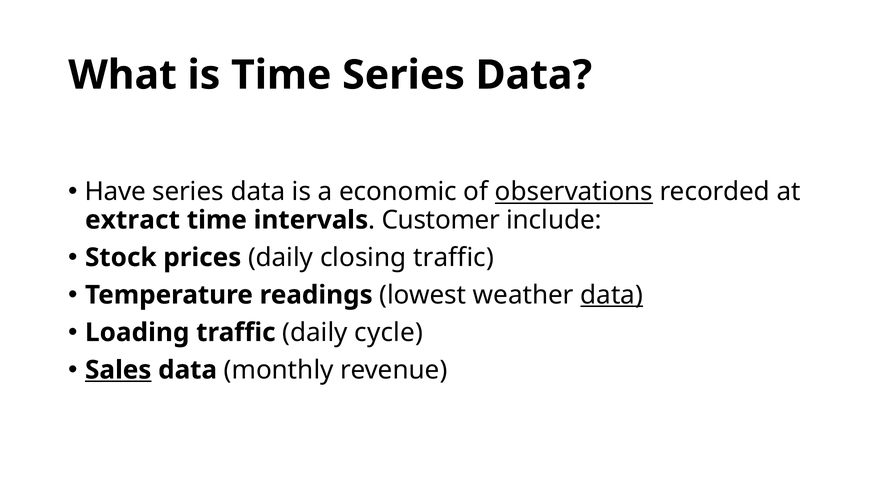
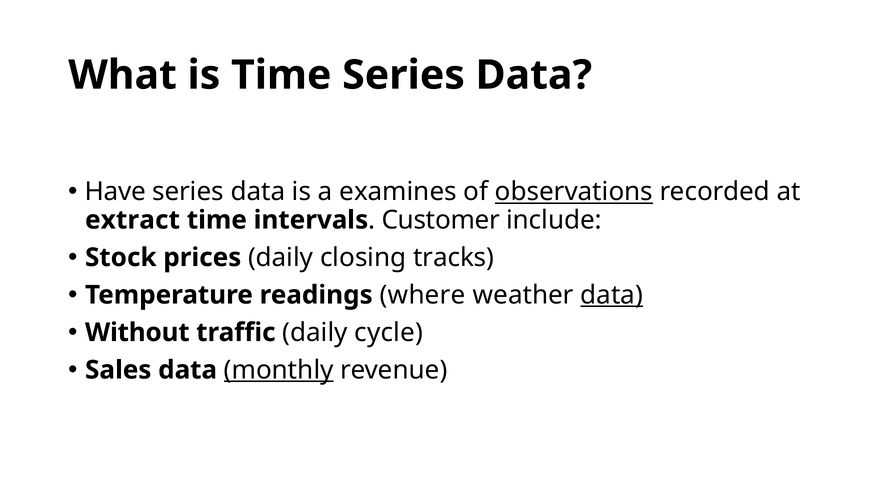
economic: economic -> examines (398, 192)
closing traffic: traffic -> tracks (454, 258)
lowest: lowest -> where (423, 295)
Loading: Loading -> Without (137, 333)
Sales underline: present -> none (118, 370)
monthly underline: none -> present (279, 370)
